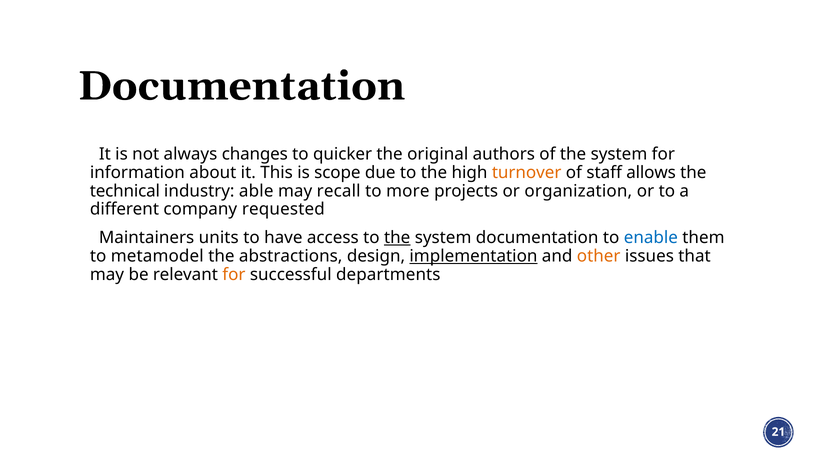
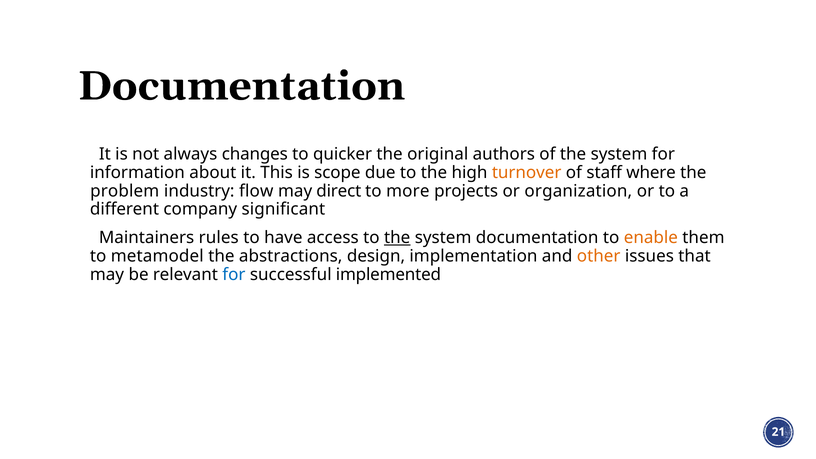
allows: allows -> where (651, 173)
technical: technical -> problem (125, 191)
able: able -> flow (256, 191)
recall: recall -> direct (339, 191)
requested: requested -> significant (283, 209)
units: units -> rules (219, 238)
enable colour: blue -> orange (651, 238)
implementation underline: present -> none (473, 256)
for colour: orange -> blue (234, 275)
departments: departments -> implemented (388, 275)
